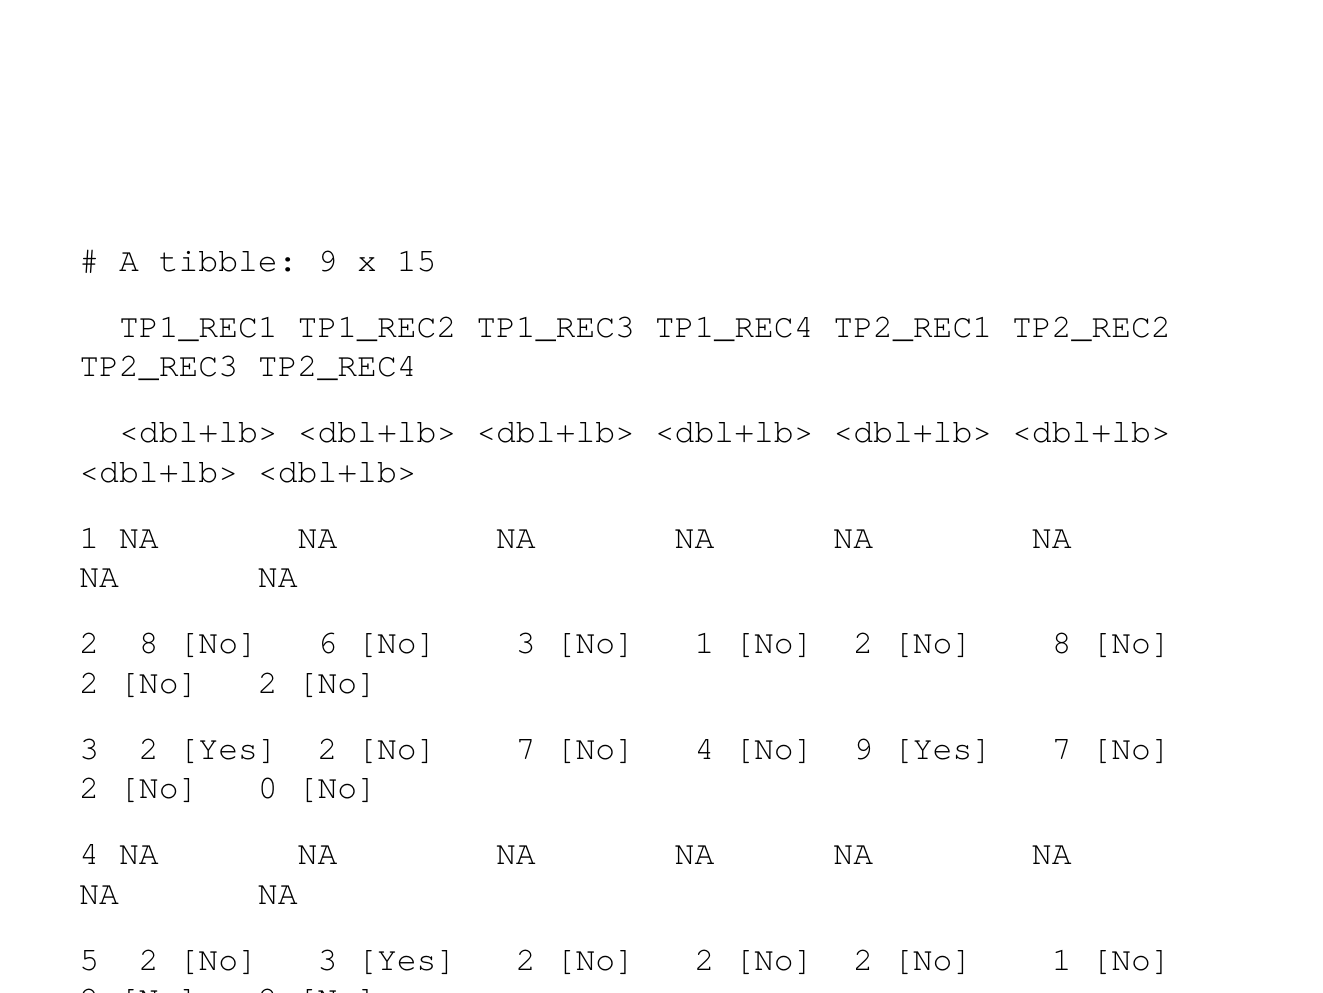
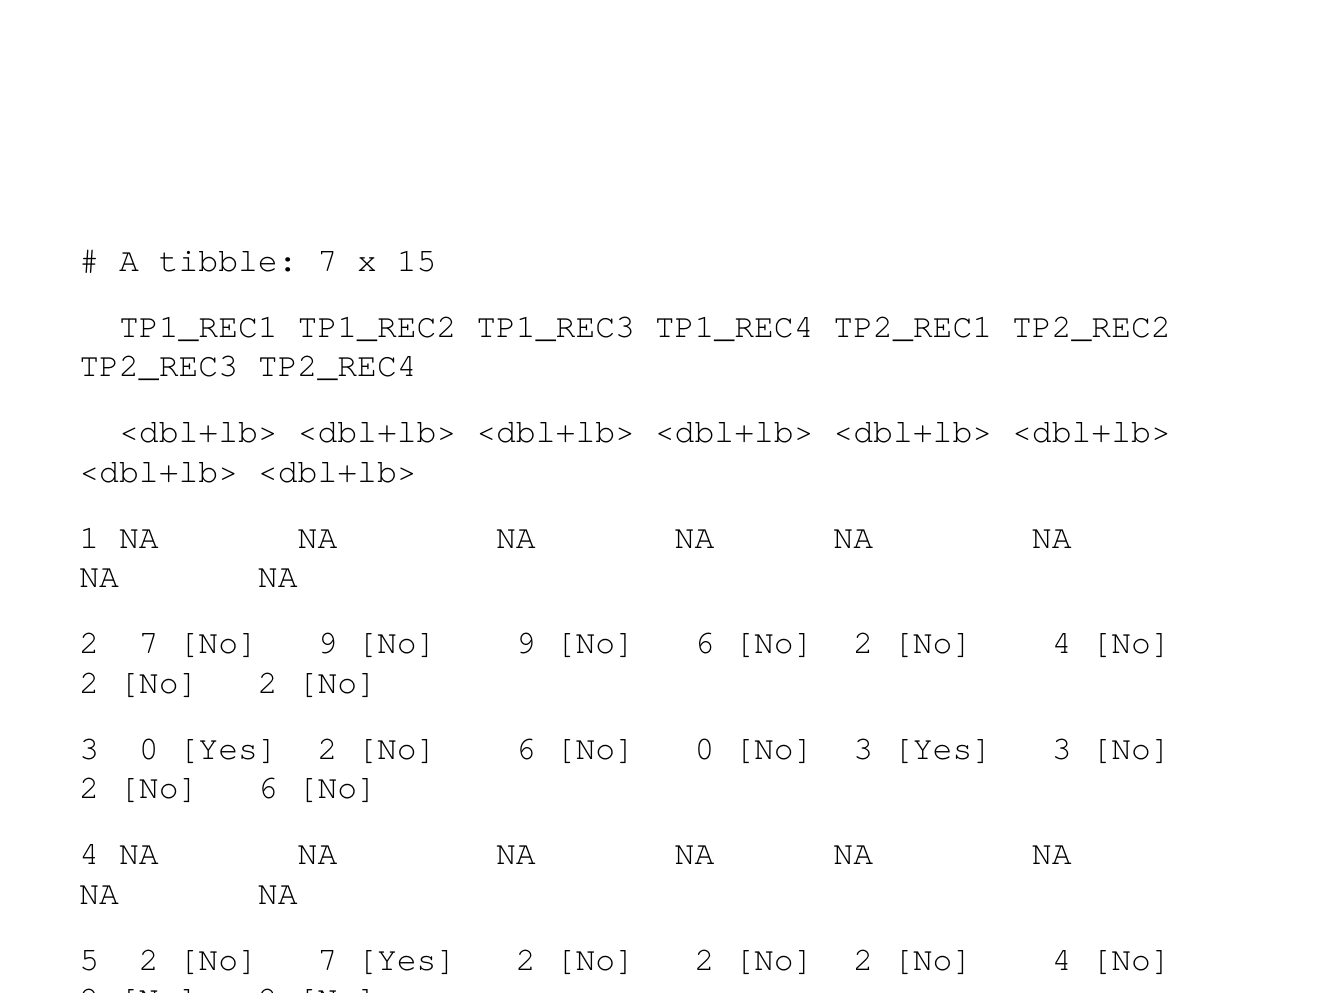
tibble 9: 9 -> 7 (327, 260)
2 8: 8 -> 7 (149, 642)
6: 6 -> 9 (327, 642)
3: 3 -> 9 (526, 642)
1: 1 -> 6 (704, 642)
8: 8 -> 4 (1062, 642)
2: 2 -> 0 (149, 748)
7: 7 -> 6 (526, 748)
4: 4 -> 0 (704, 748)
9: 9 -> 3 (863, 748)
Yes 7: 7 -> 3 (1062, 748)
0: 0 -> 6 (268, 787)
5 2 No 3: 3 -> 7 (327, 959)
1: 1 -> 4 (1062, 959)
